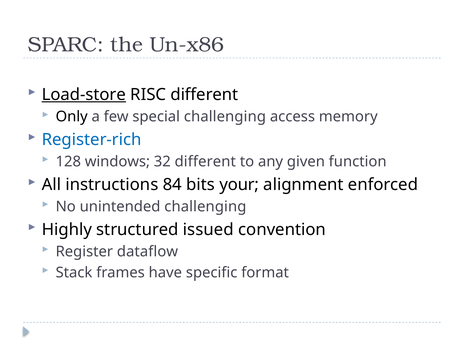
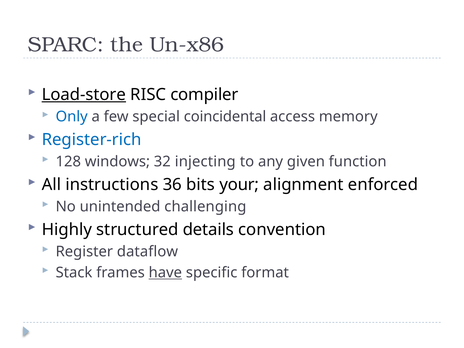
RISC different: different -> compiler (204, 95)
Only colour: black -> blue (72, 117)
special challenging: challenging -> coincidental (225, 117)
32 different: different -> injecting (205, 162)
84: 84 -> 36 (172, 185)
issued: issued -> details (208, 230)
have underline: none -> present (165, 273)
